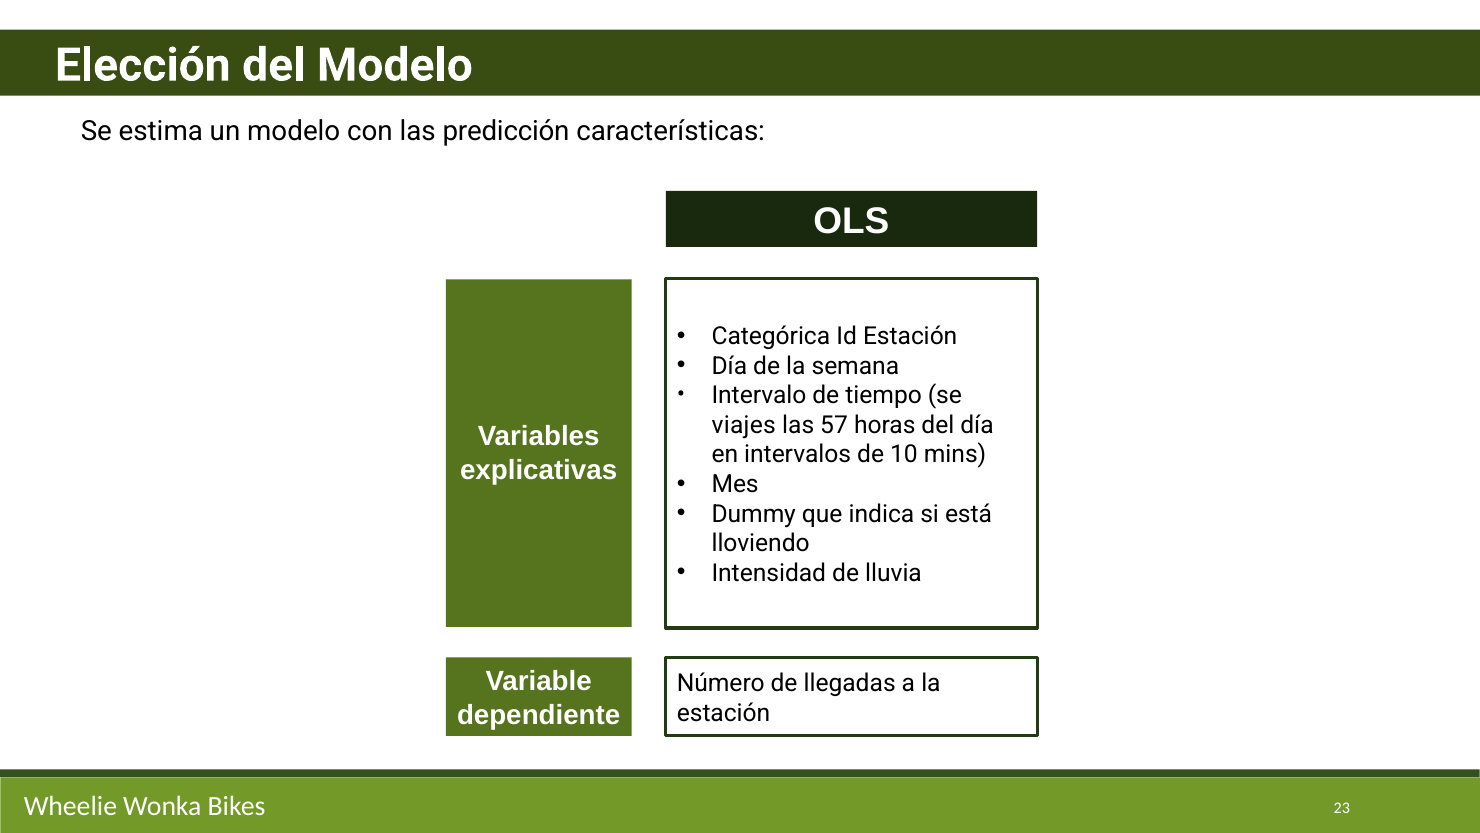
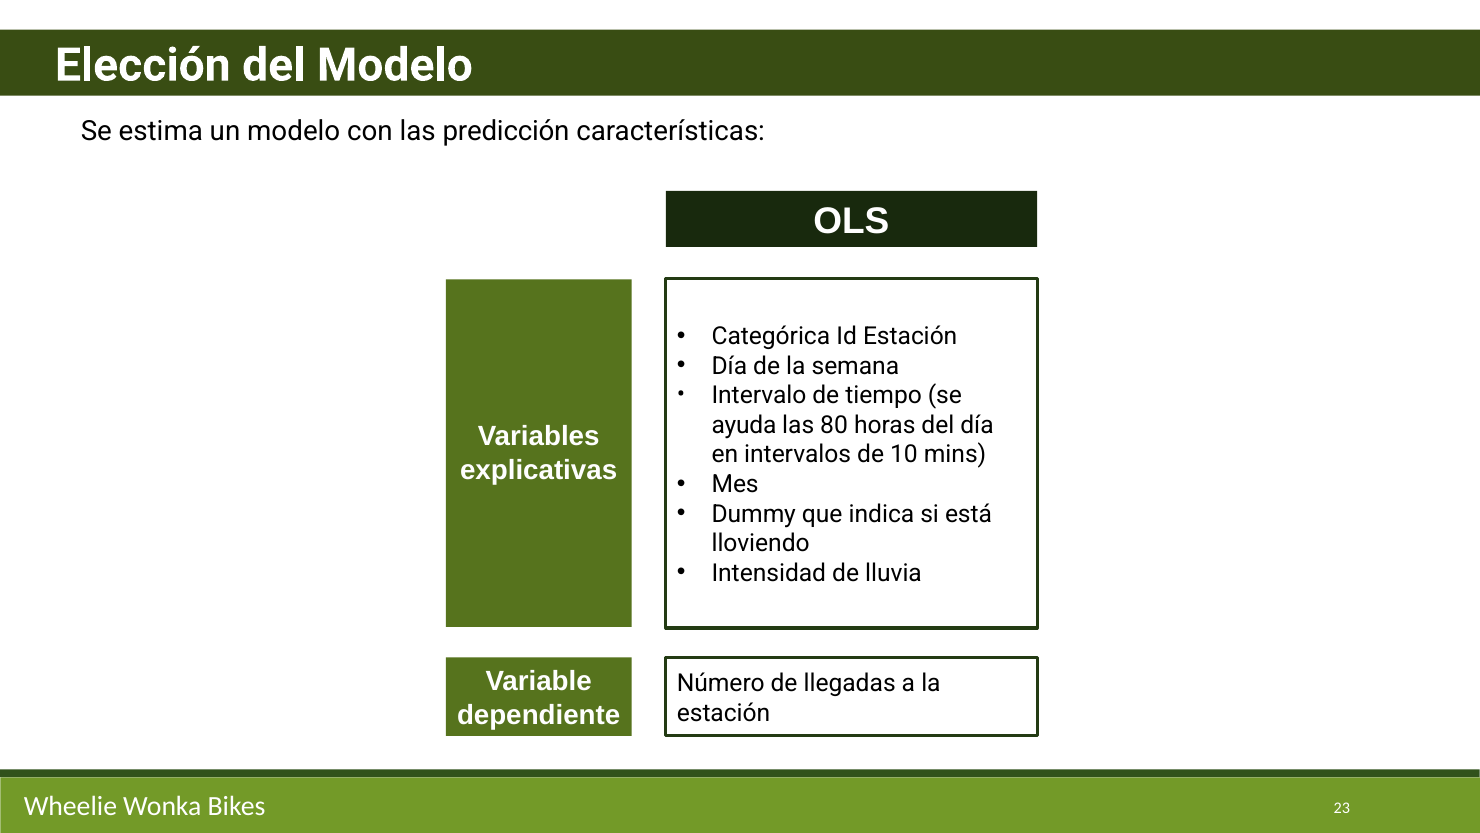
viajes: viajes -> ayuda (744, 425)
57: 57 -> 80 (834, 425)
